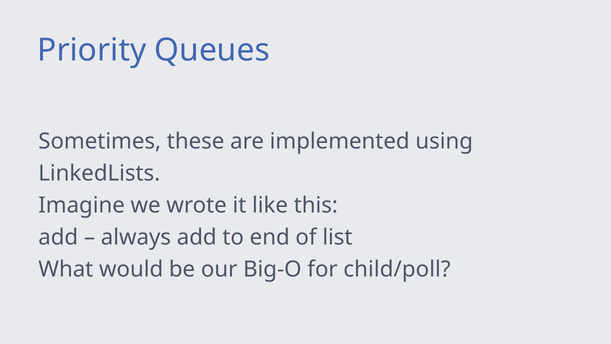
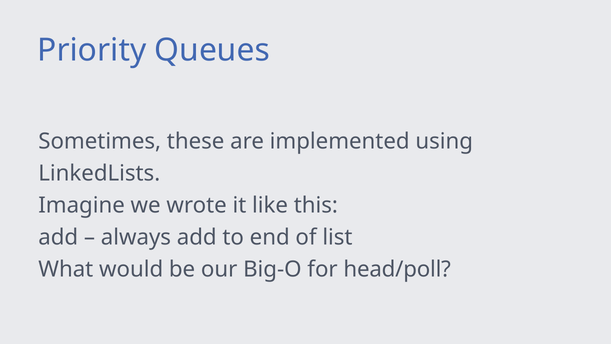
child/poll: child/poll -> head/poll (397, 269)
